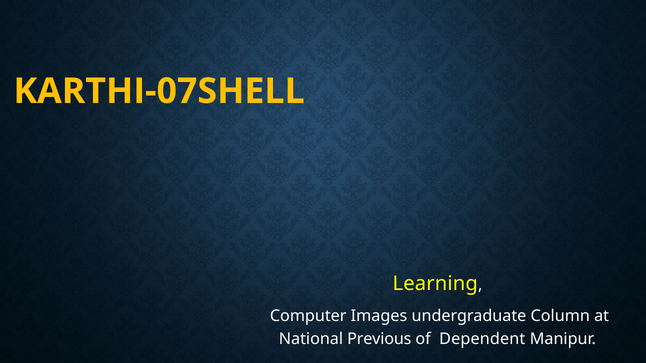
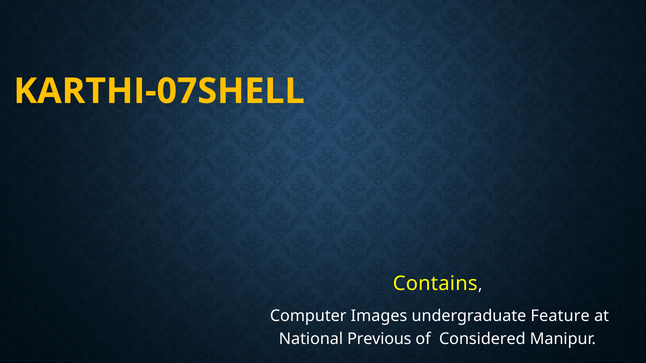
Learning: Learning -> Contains (435, 284)
Column: Column -> Feature (560, 316)
Dependent: Dependent -> Considered (482, 339)
